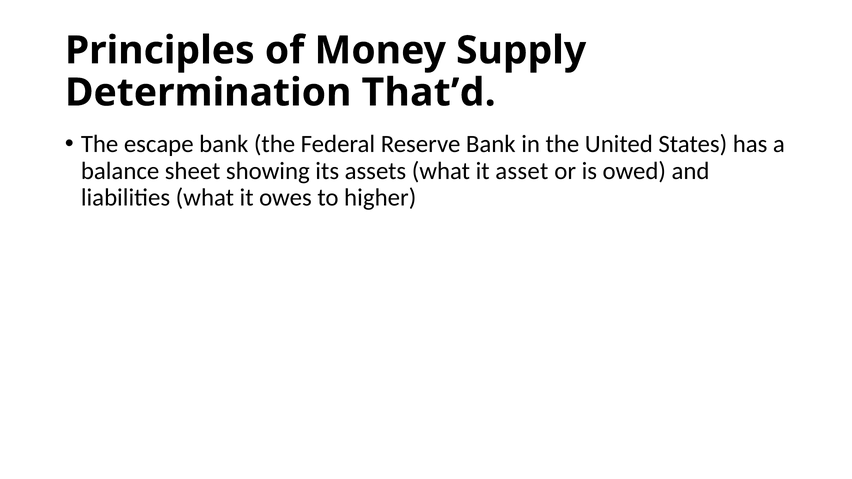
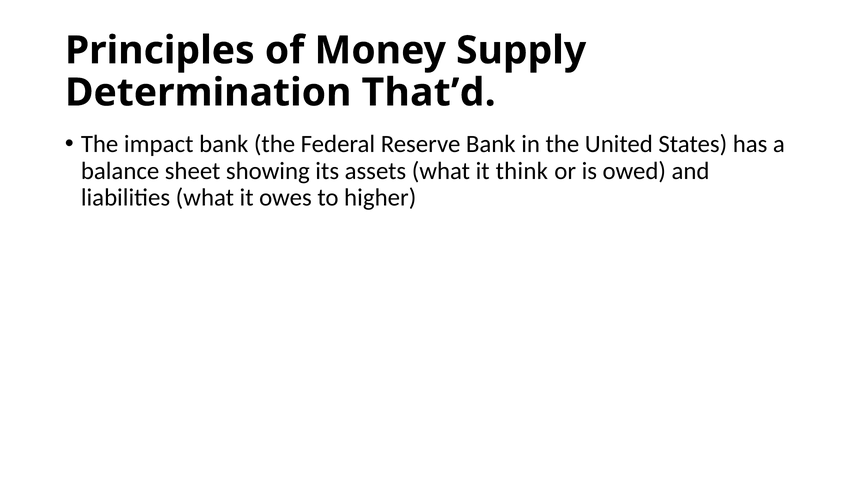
escape: escape -> impact (159, 144)
asset: asset -> think (522, 171)
